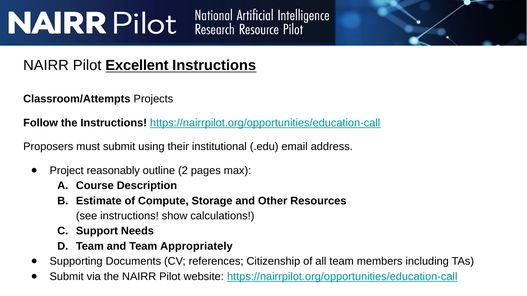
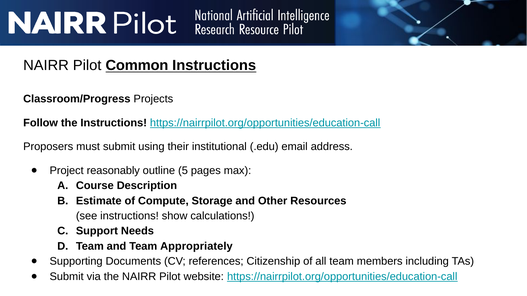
Excellent: Excellent -> Common (137, 66)
Classroom/Attempts: Classroom/Attempts -> Classroom/Progress (77, 99)
2: 2 -> 5 (183, 171)
